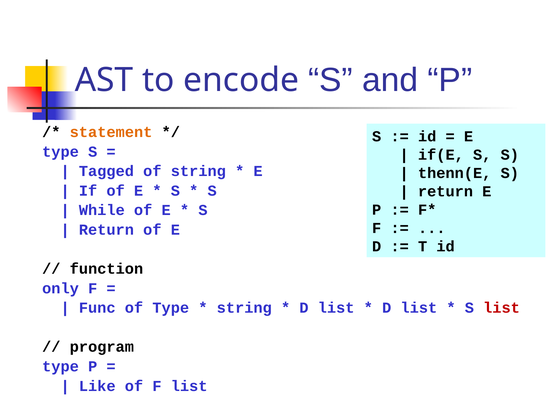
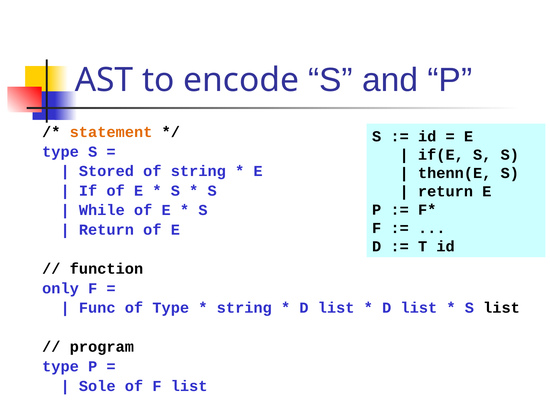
Tagged: Tagged -> Stored (106, 171)
list colour: red -> black (501, 308)
Like: Like -> Sole (97, 386)
